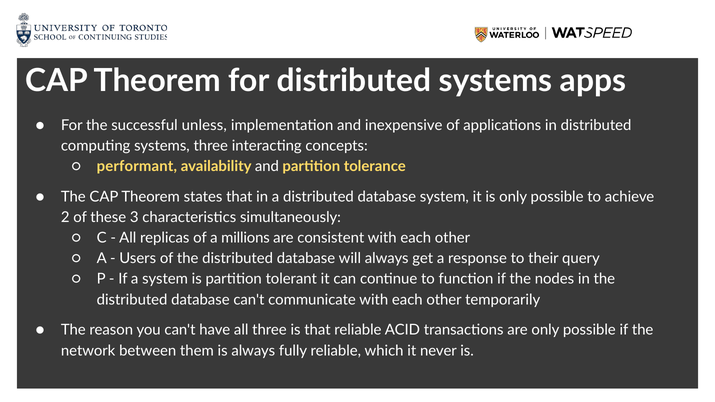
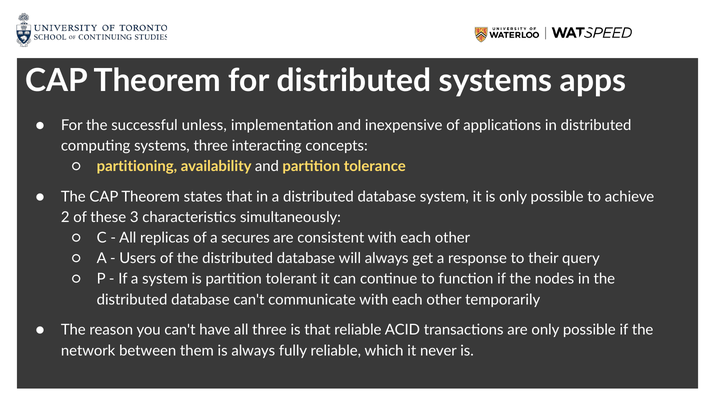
performant: performant -> partitioning (137, 167)
millions: millions -> secures (245, 238)
